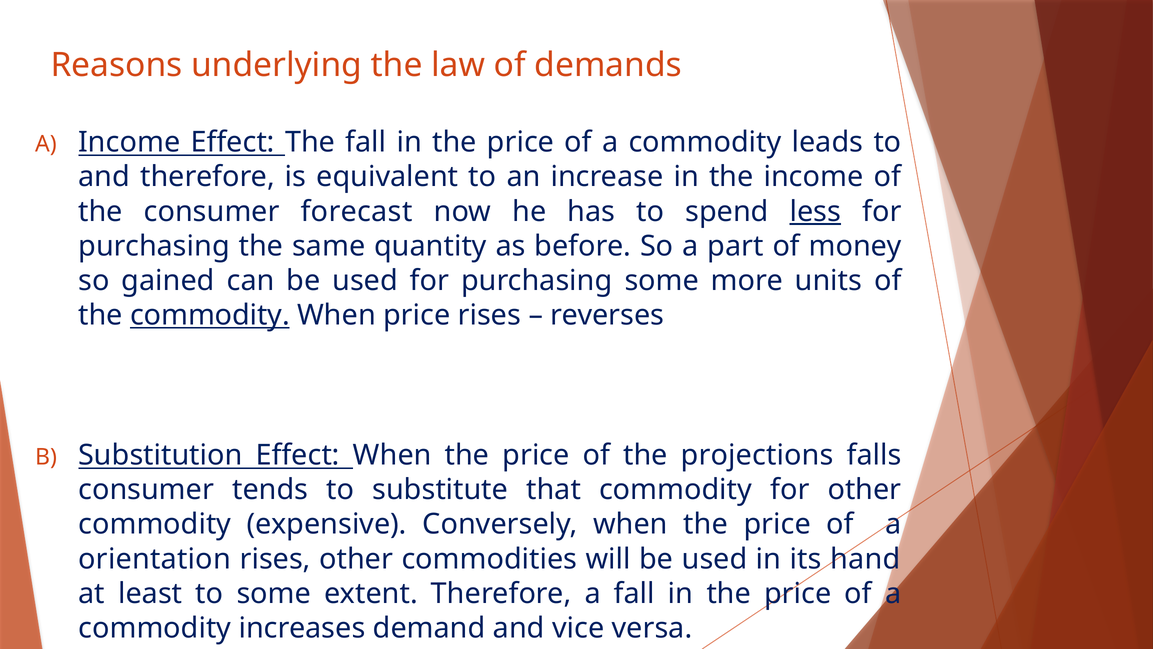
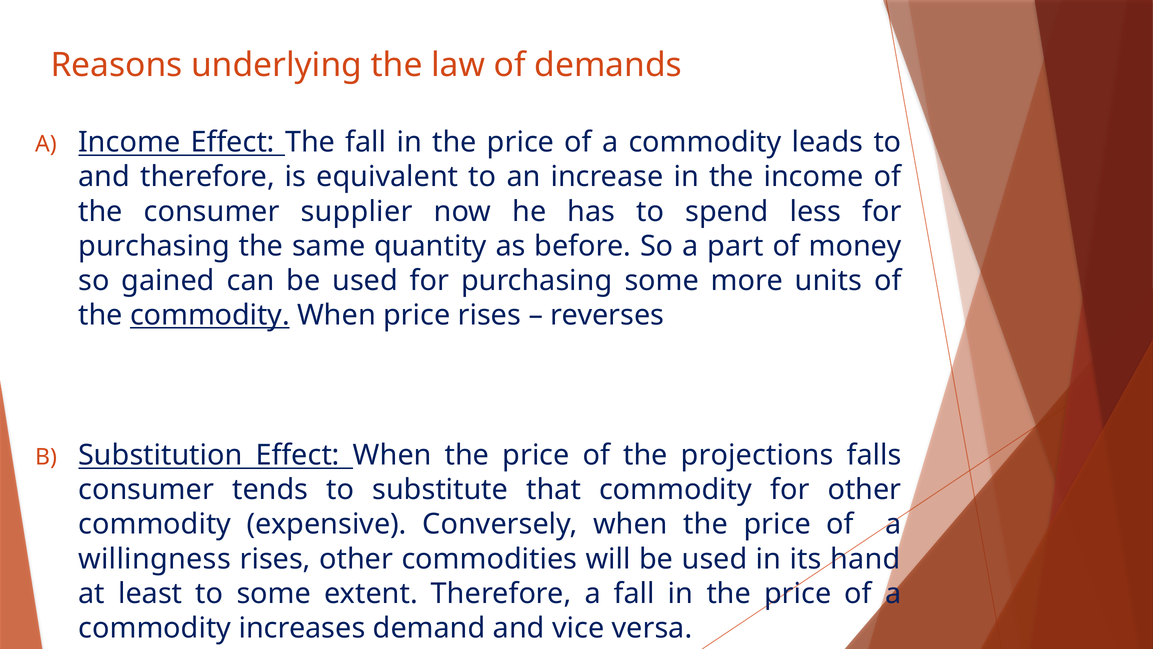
forecast: forecast -> supplier (357, 211)
less underline: present -> none (815, 211)
orientation: orientation -> willingness (155, 559)
